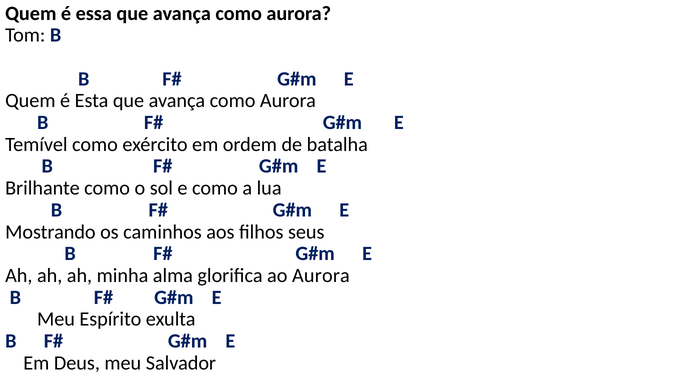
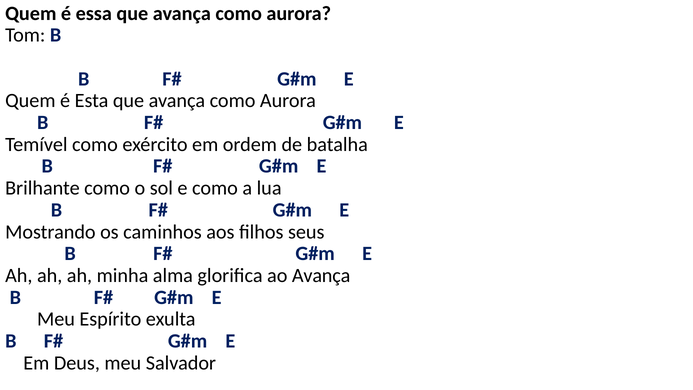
ao Aurora: Aurora -> Avança (321, 275)
